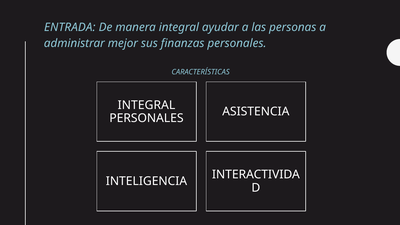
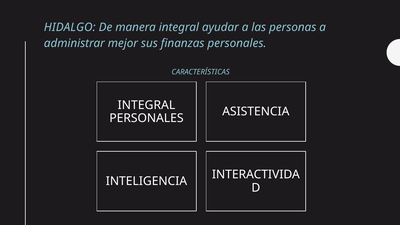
ENTRADA: ENTRADA -> HIDALGO (70, 27)
